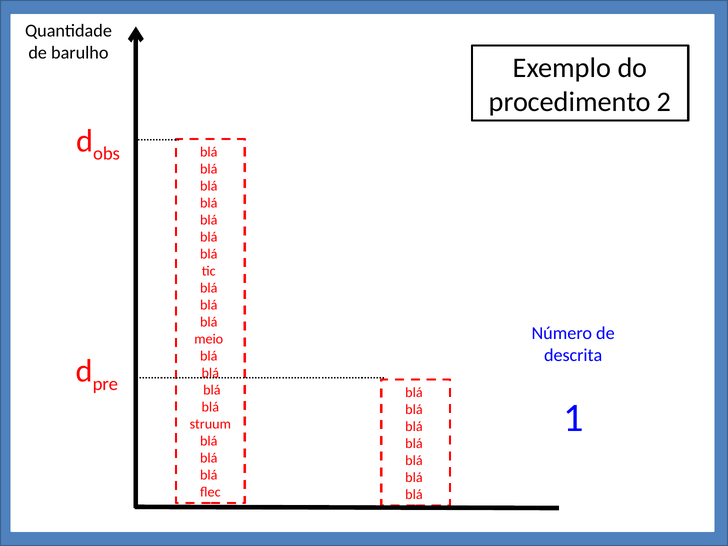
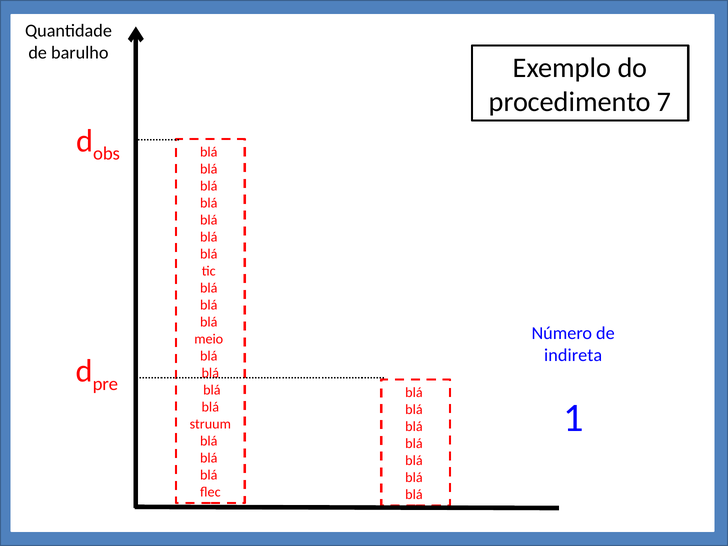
2: 2 -> 7 (664, 102)
descrita: descrita -> indireta (573, 355)
